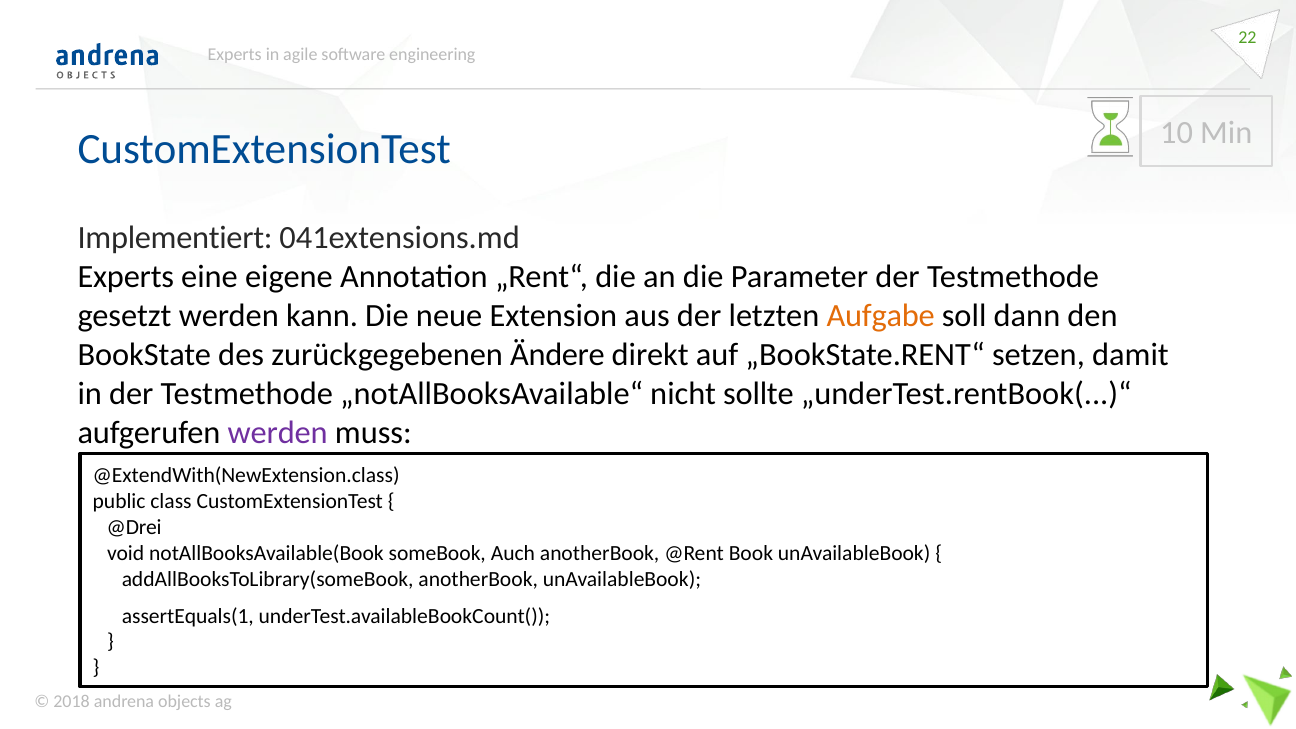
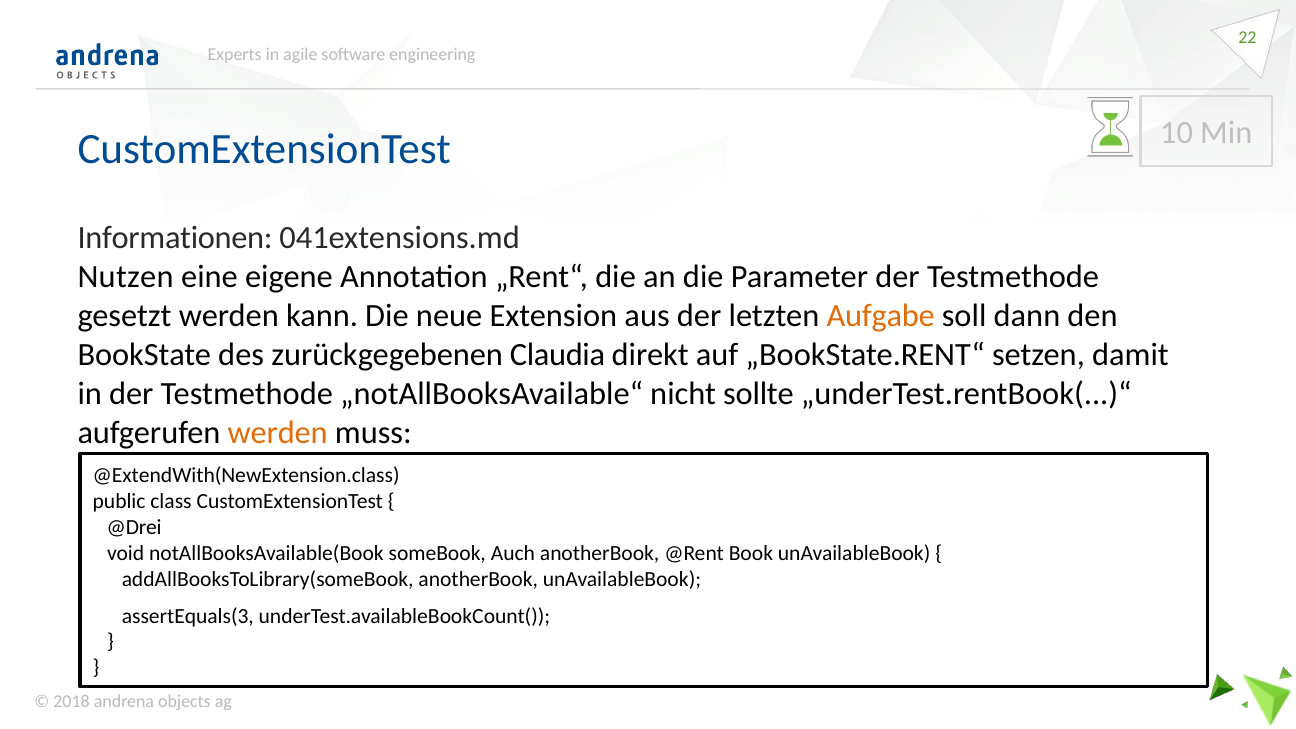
Implementiert: Implementiert -> Informationen (175, 238)
Experts: Experts -> Nutzen (126, 277)
Ändere: Ändere -> Claudia (557, 355)
werden colour: purple -> orange (278, 433)
assertEquals(1: assertEquals(1 -> assertEquals(3 (188, 616)
